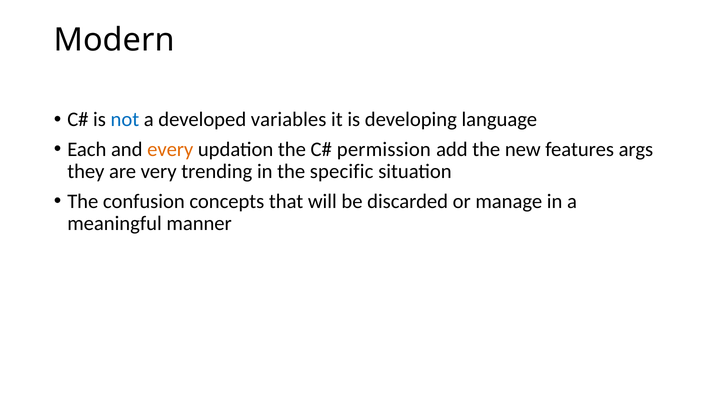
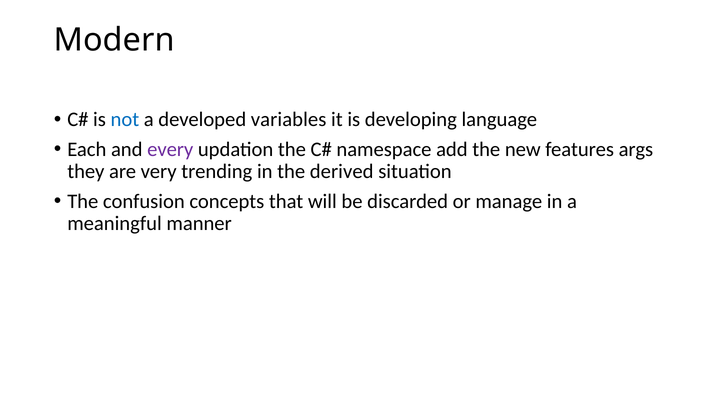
every colour: orange -> purple (170, 149)
permission: permission -> namespace (384, 149)
specific: specific -> derived (342, 172)
